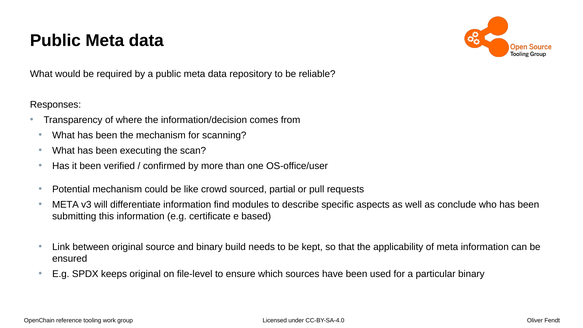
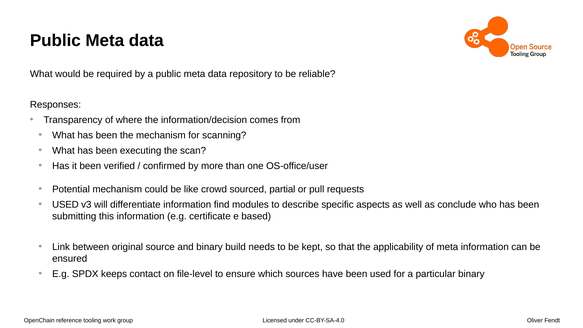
META: META -> USED (65, 204)
keeps original: original -> contact (145, 274)
